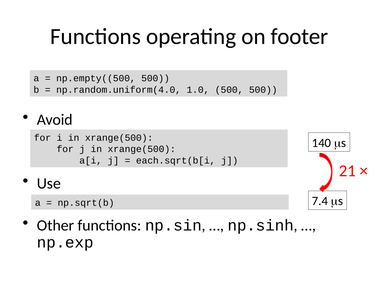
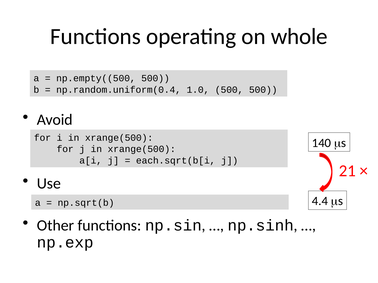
footer: footer -> whole (299, 37)
np.random.uniform(4.0: np.random.uniform(4.0 -> np.random.uniform(0.4 (119, 90)
7.4: 7.4 -> 4.4 (320, 201)
